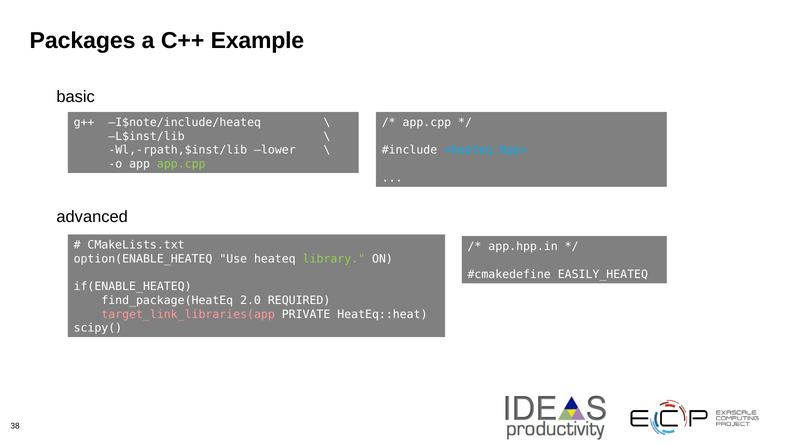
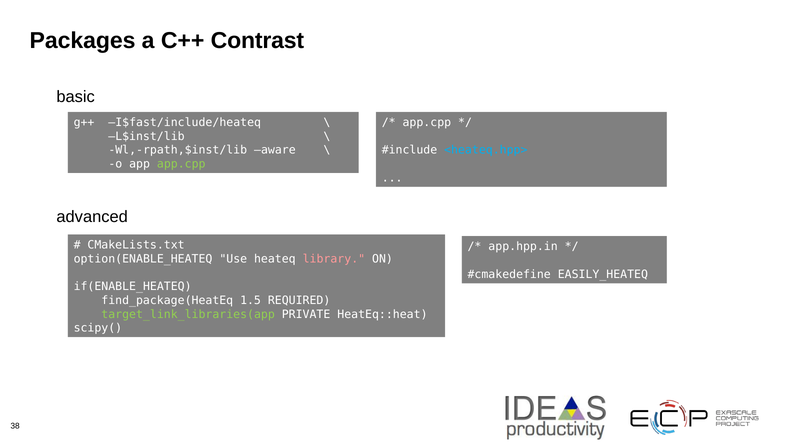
Example: Example -> Contrast (257, 41)
I$note/include/heateq: I$note/include/heateq -> I$fast/include/heateq (185, 123)
lower: lower -> aware (275, 150)
library colour: light green -> pink (334, 259)
2.0: 2.0 -> 1.5 (251, 300)
target_link_libraries(app colour: pink -> light green (188, 314)
